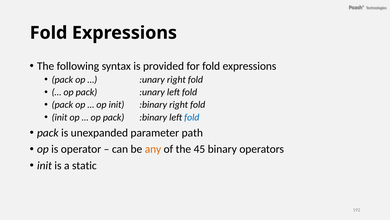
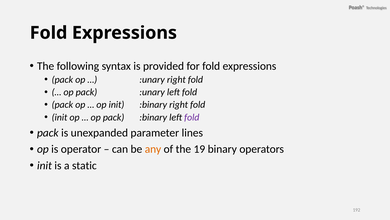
fold colour: blue -> purple (192, 117)
path: path -> lines (192, 132)
45: 45 -> 19 (199, 149)
